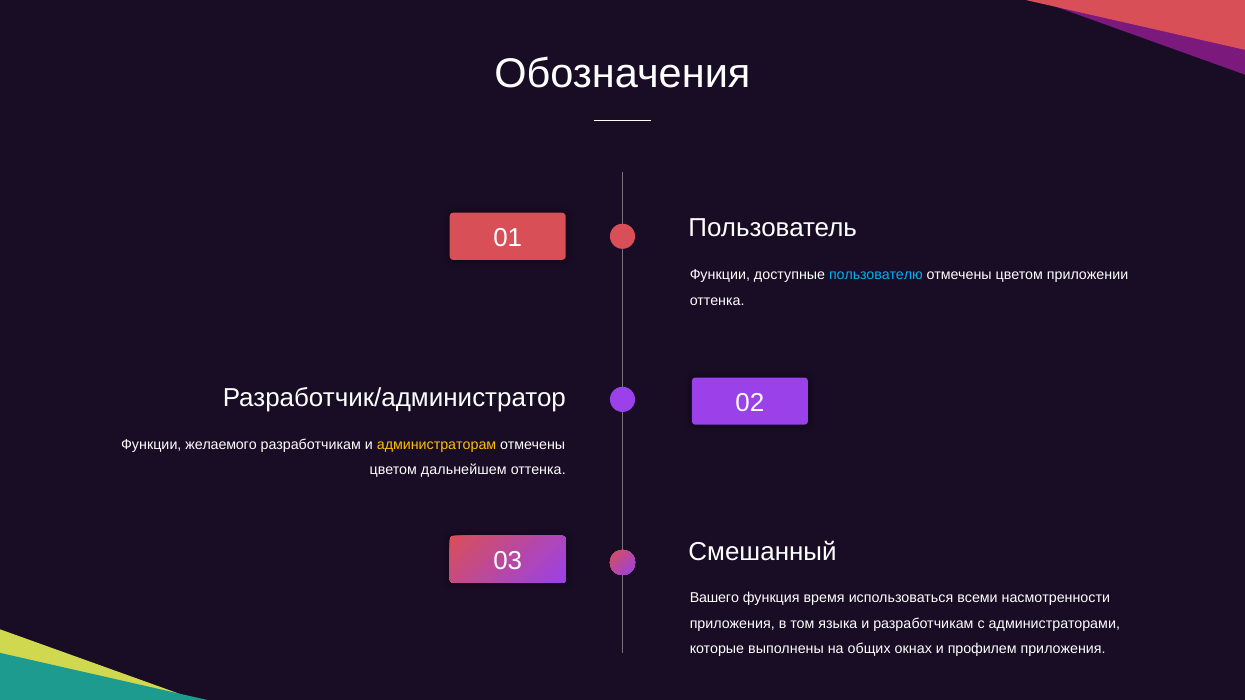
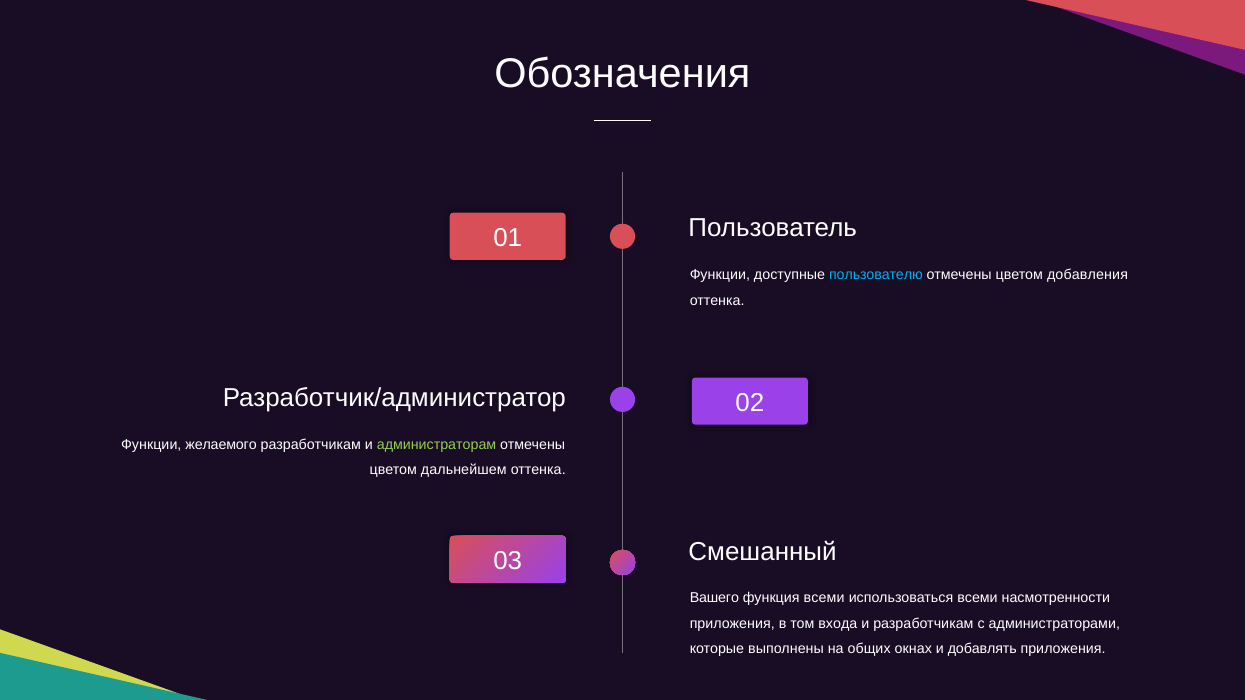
приложении: приложении -> добавления (1088, 275)
администраторам colour: yellow -> light green (437, 445)
функция время: время -> всеми (824, 598)
языка: языка -> входа (838, 624)
профилем: профилем -> добавлять (982, 650)
